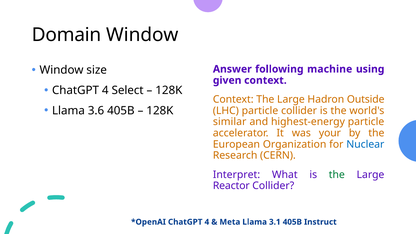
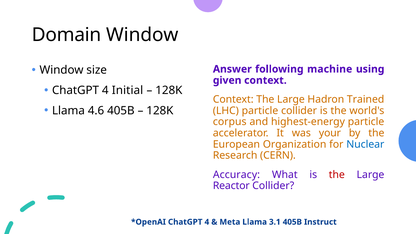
Select: Select -> Initial (128, 90)
Outside: Outside -> Trained (366, 99)
3.6: 3.6 -> 4.6 (96, 111)
similar: similar -> corpus (230, 122)
Interpret: Interpret -> Accuracy (236, 175)
the colour: green -> red (337, 175)
